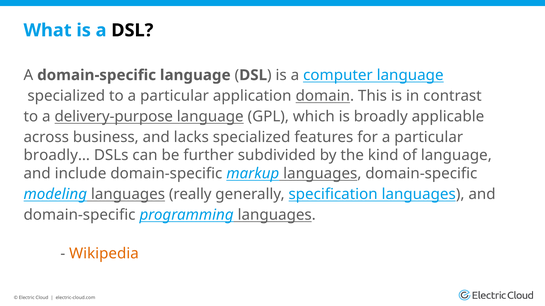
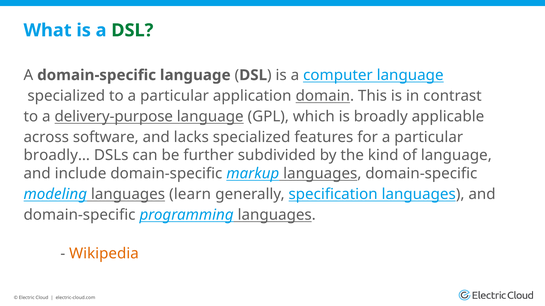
DSL colour: black -> green (132, 30)
business: business -> software (106, 137)
really: really -> learn (190, 194)
